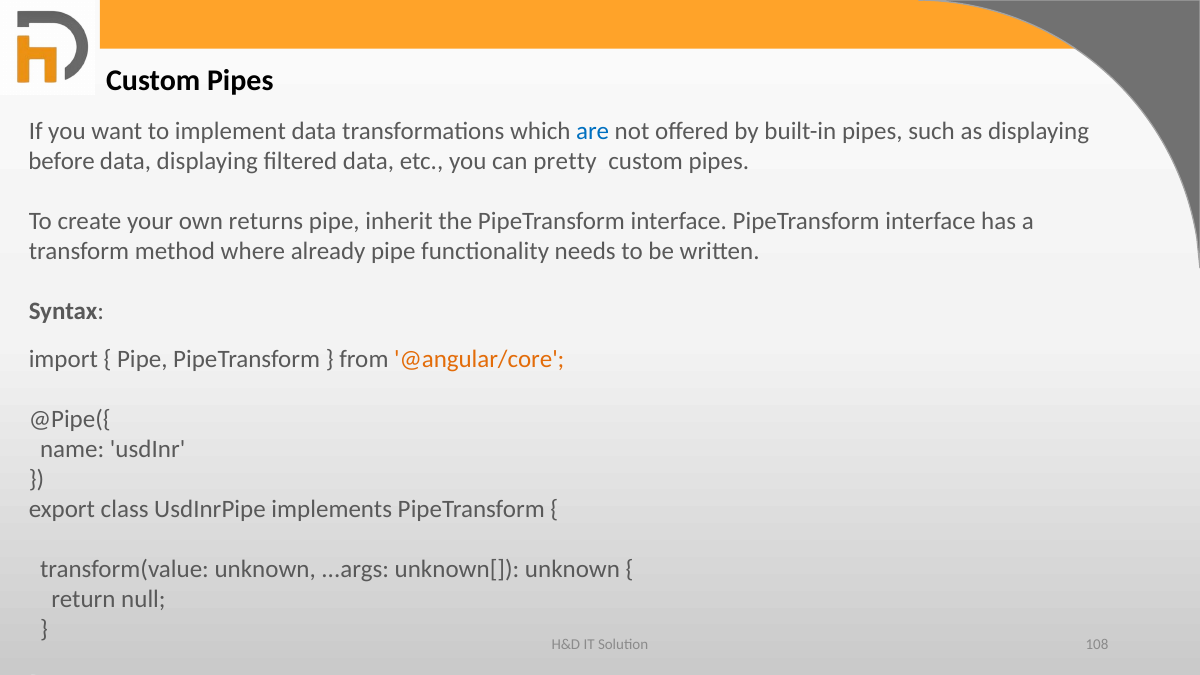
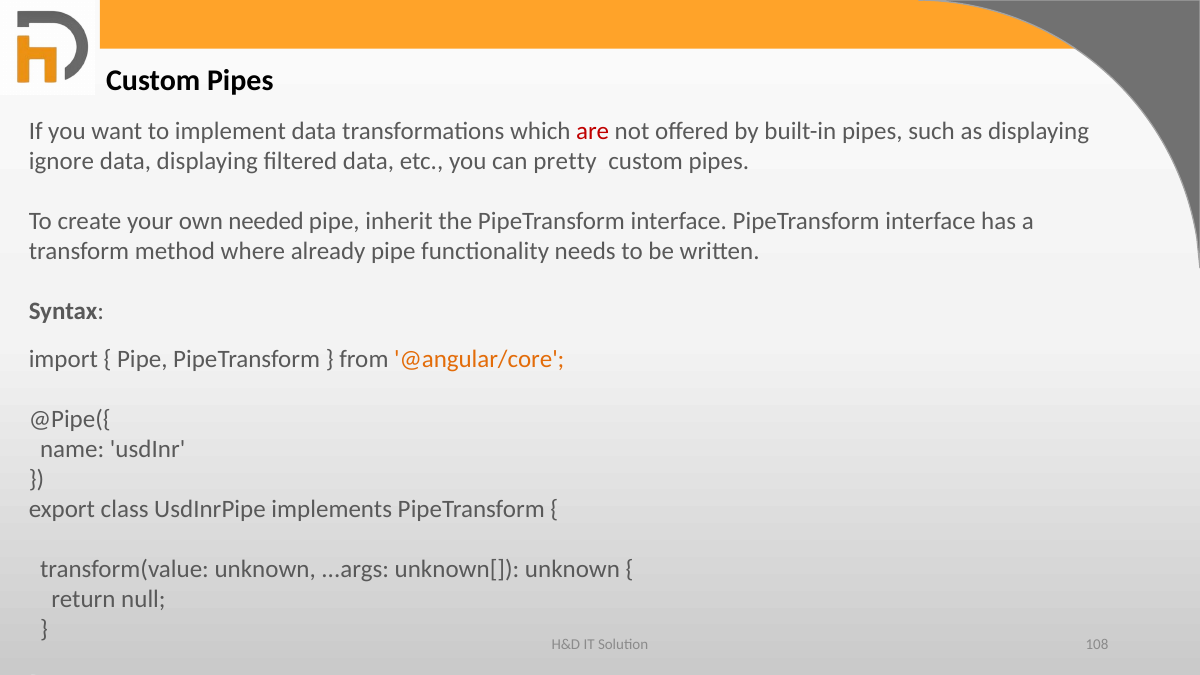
are colour: blue -> red (593, 131)
before: before -> ignore (61, 162)
returns: returns -> needed (266, 222)
